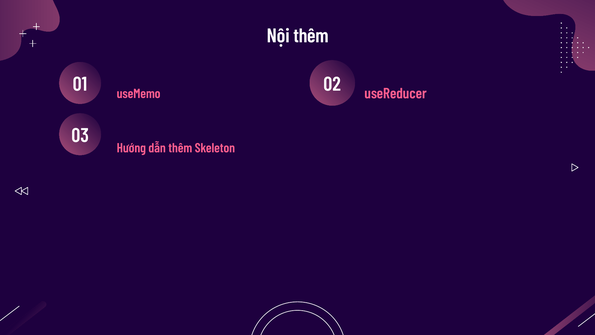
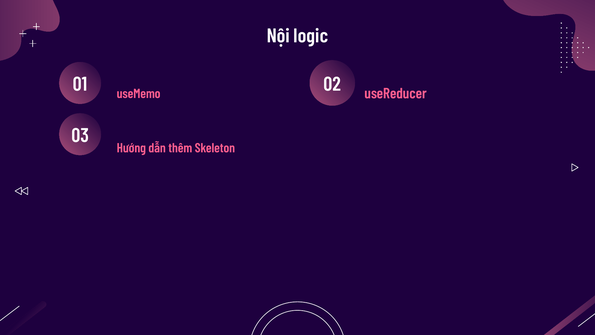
Nội thêm: thêm -> logic (311, 36)
